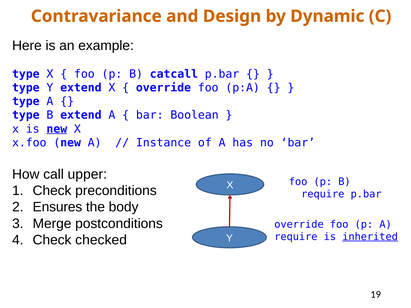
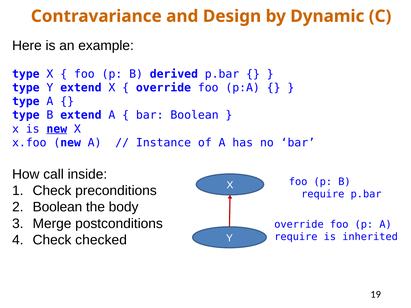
catcall: catcall -> derived (174, 74)
upper: upper -> inside (87, 174)
Ensures: Ensures -> Boolean (57, 207)
inherited underline: present -> none (370, 237)
